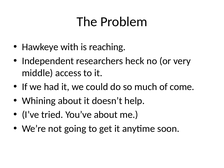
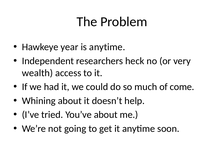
with: with -> year (69, 47)
is reaching: reaching -> anytime (107, 47)
middle: middle -> wealth (37, 73)
